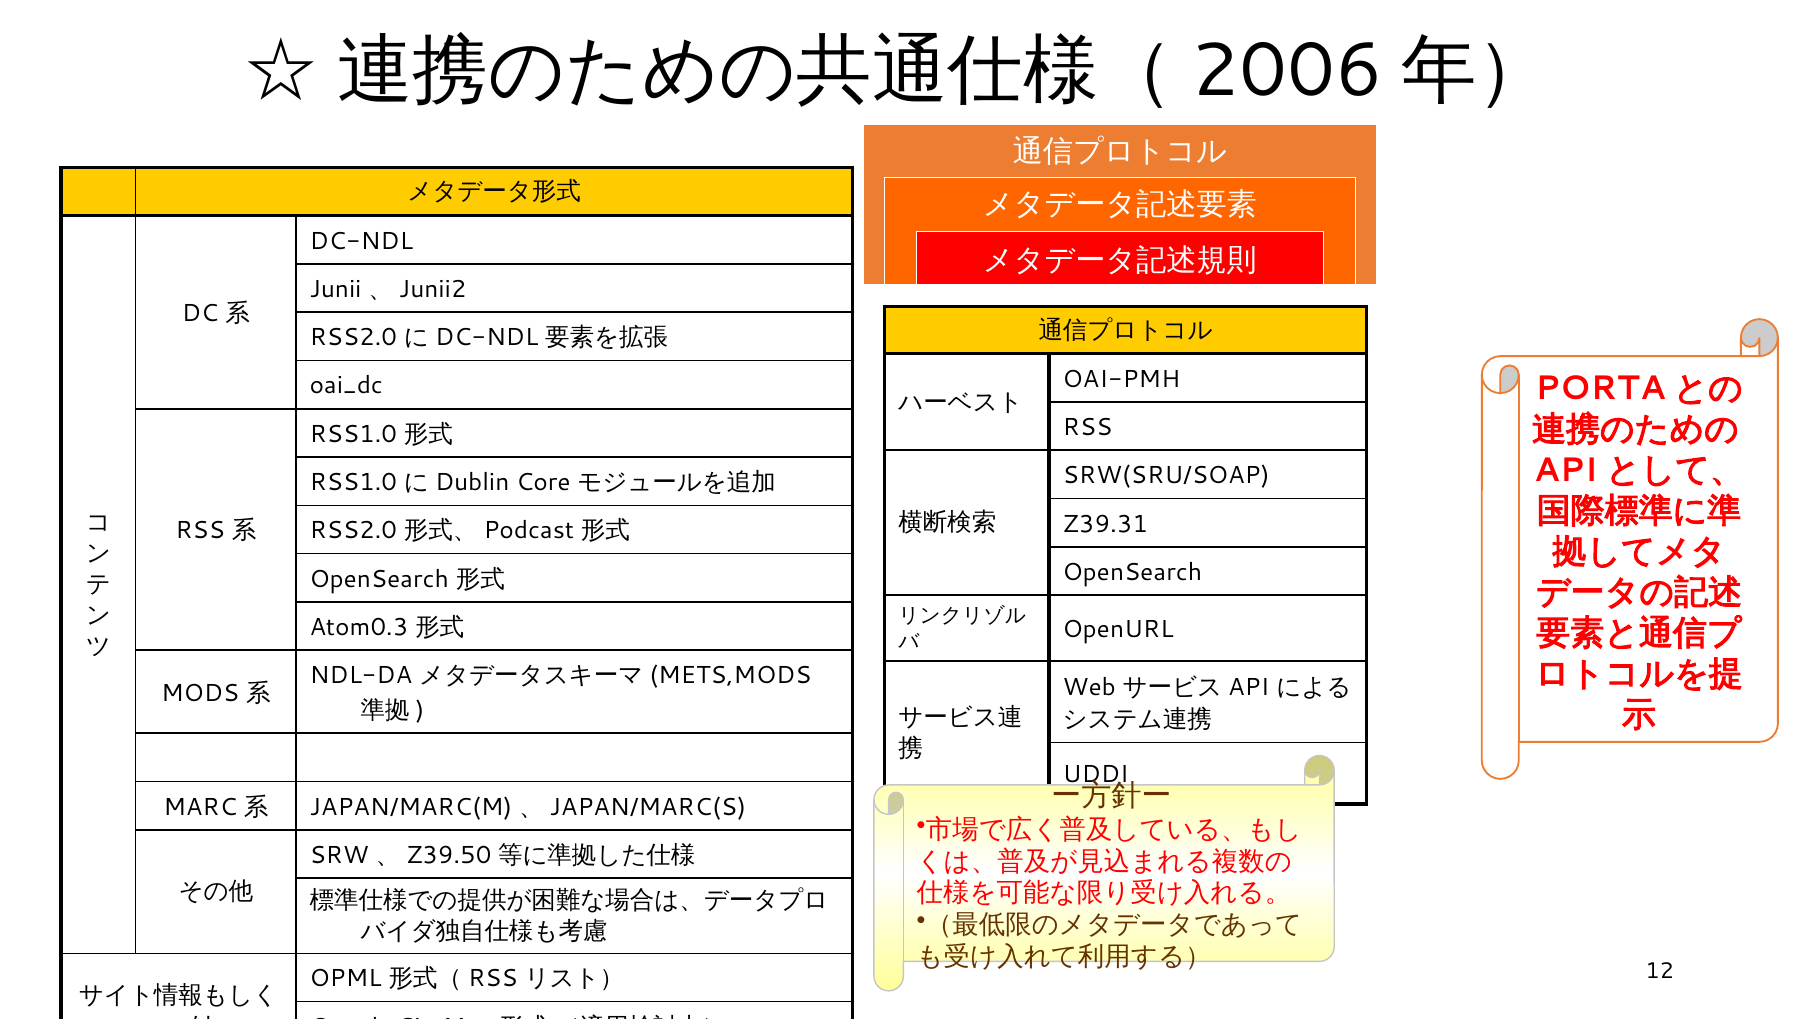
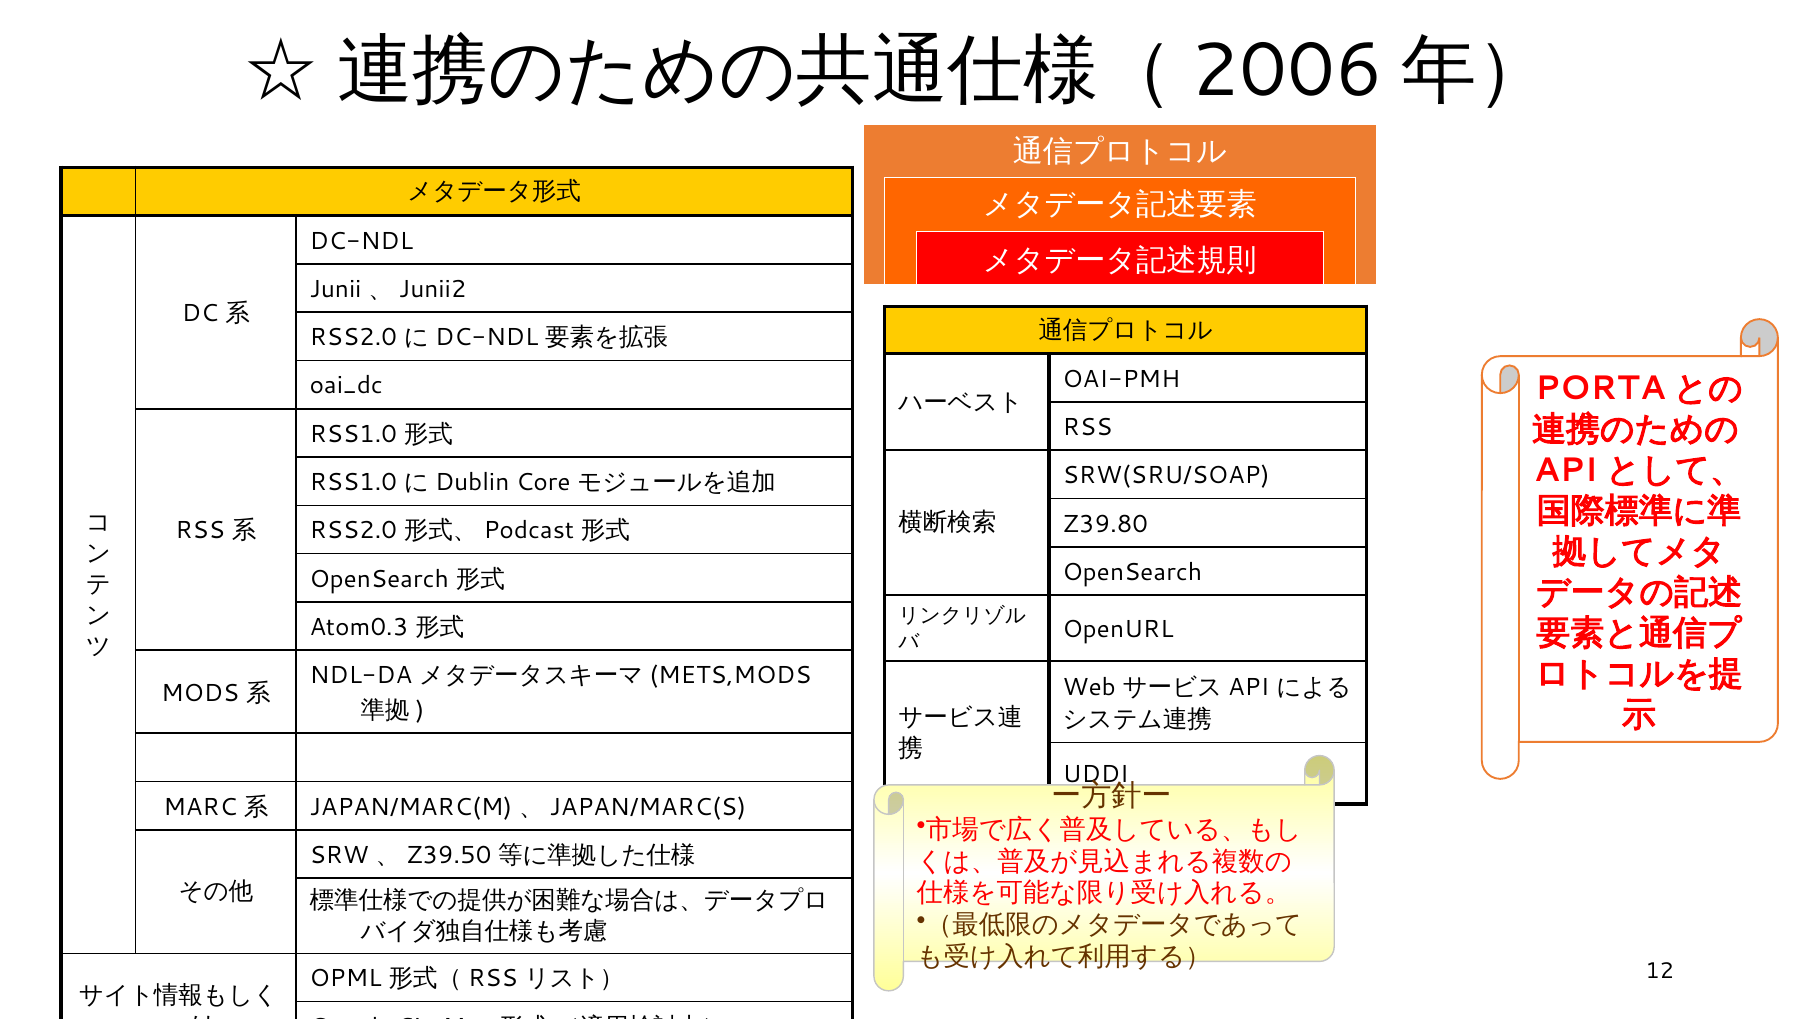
Z39.31: Z39.31 -> Z39.80 (1105, 524)
